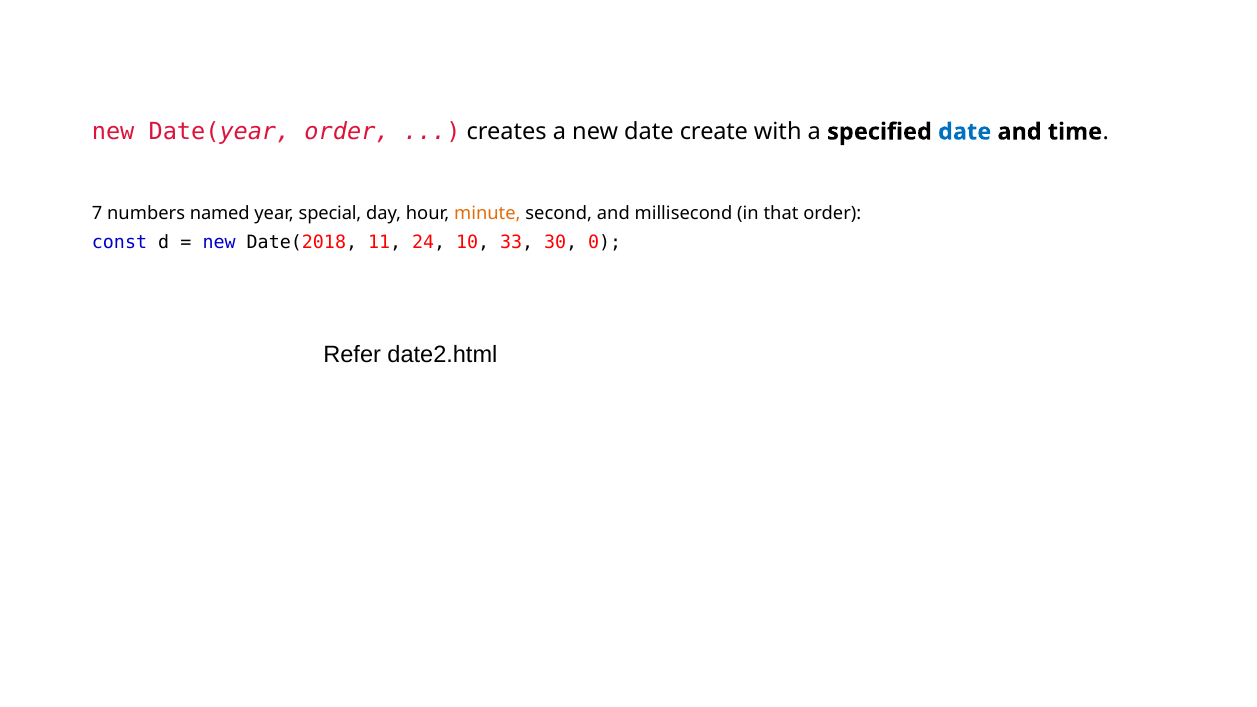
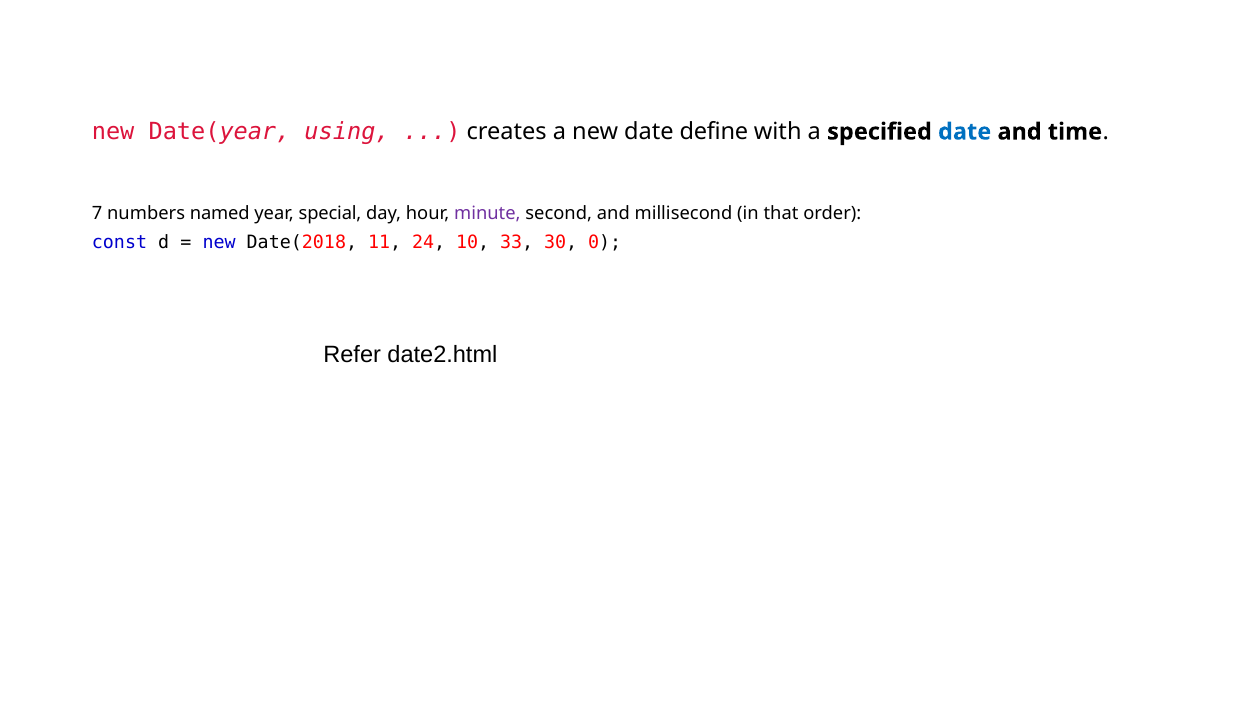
Date(year order: order -> using (347, 132)
create: create -> define (714, 132)
minute colour: orange -> purple (487, 213)
